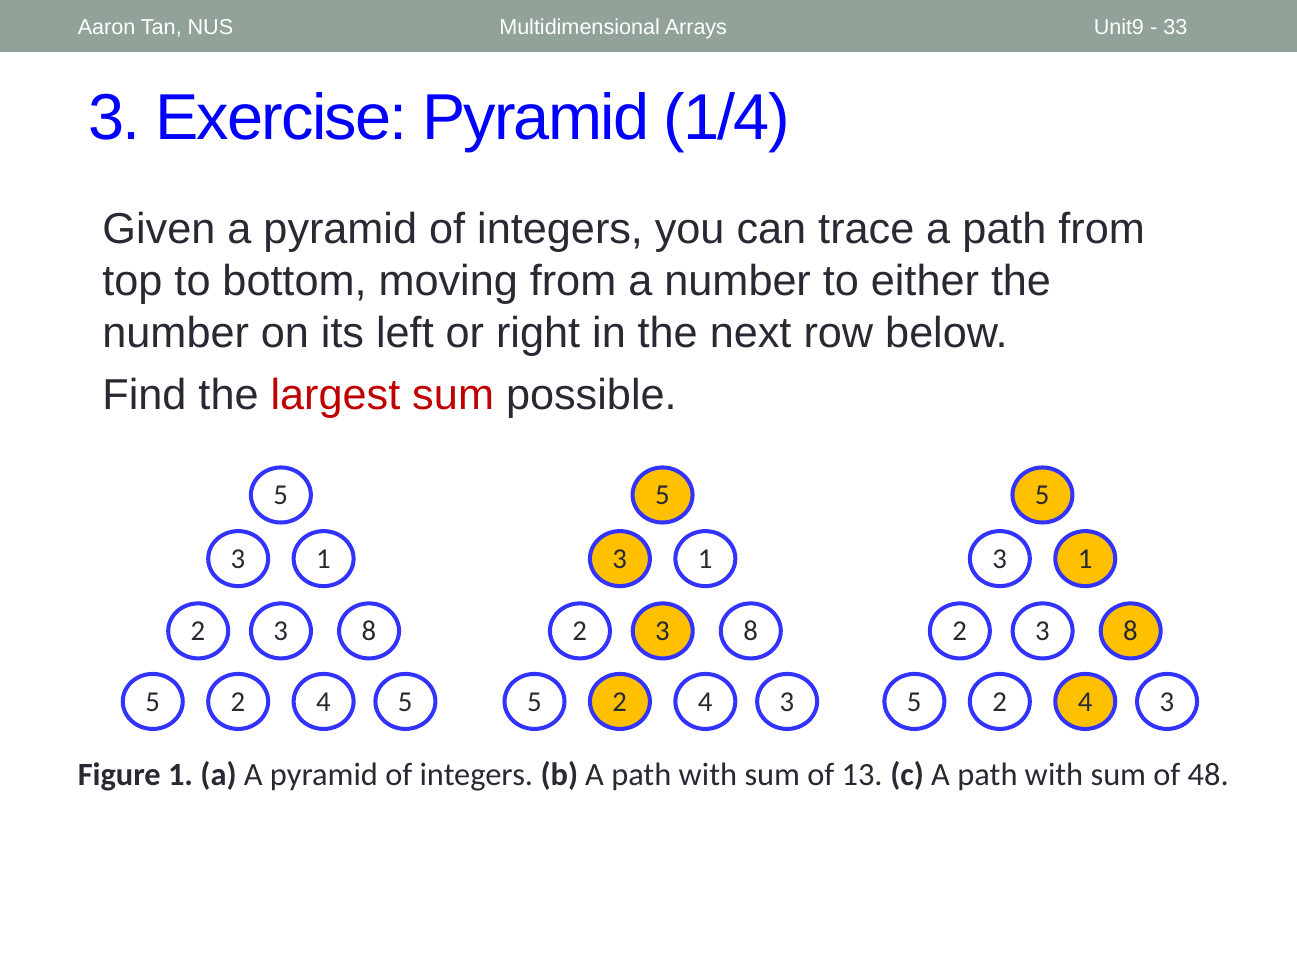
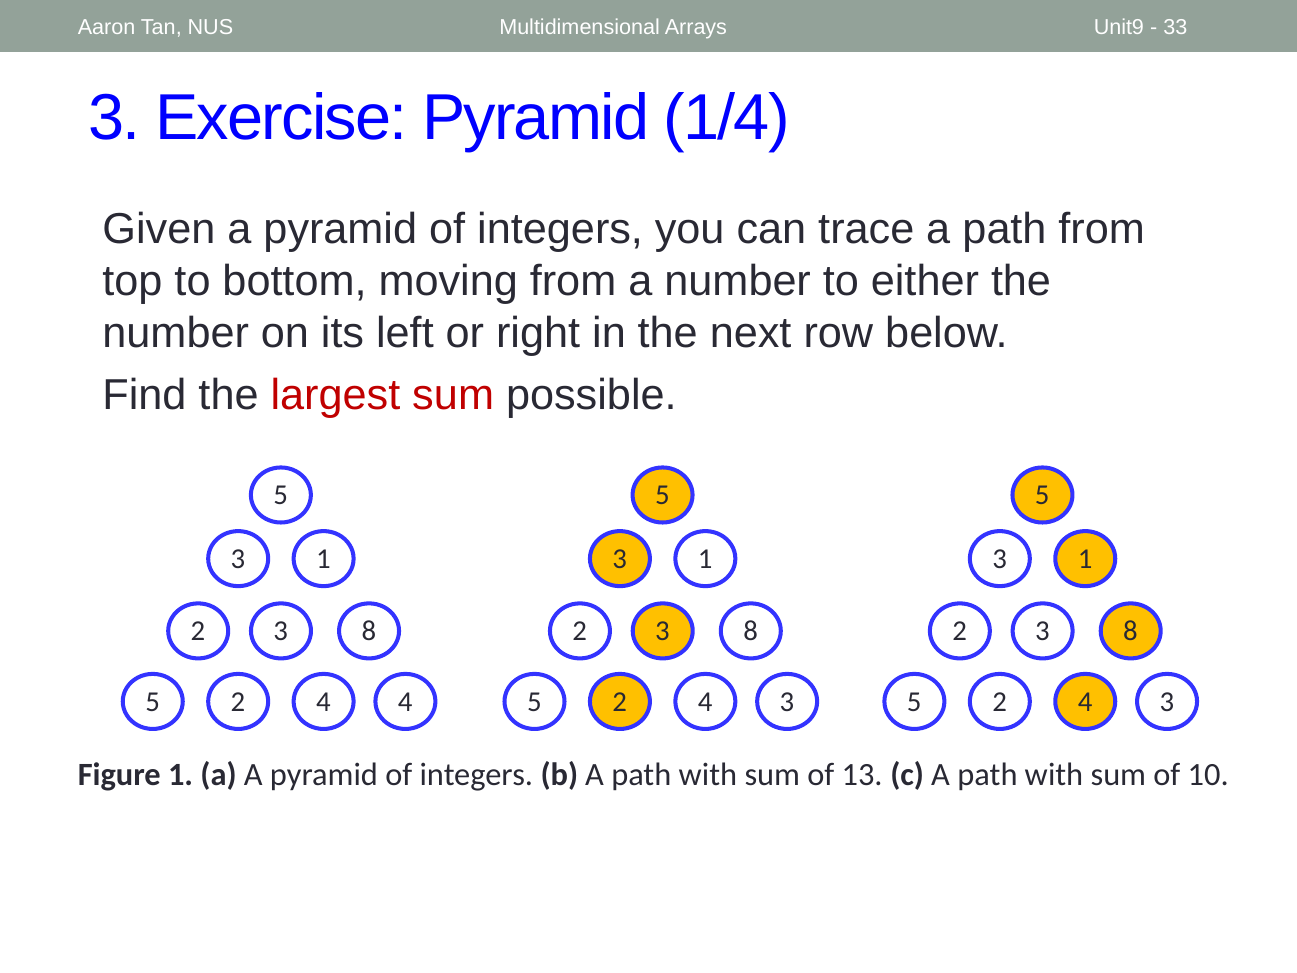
4 5: 5 -> 4 (405, 701)
48: 48 -> 10 (1208, 774)
